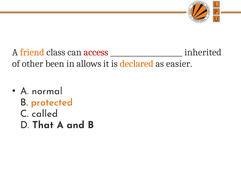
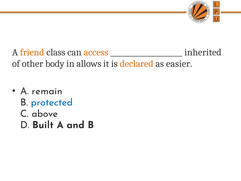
access colour: red -> orange (96, 52)
been: been -> body (55, 64)
normal: normal -> remain (47, 91)
protected colour: orange -> blue (52, 102)
called: called -> above (45, 113)
That: That -> Built (43, 125)
